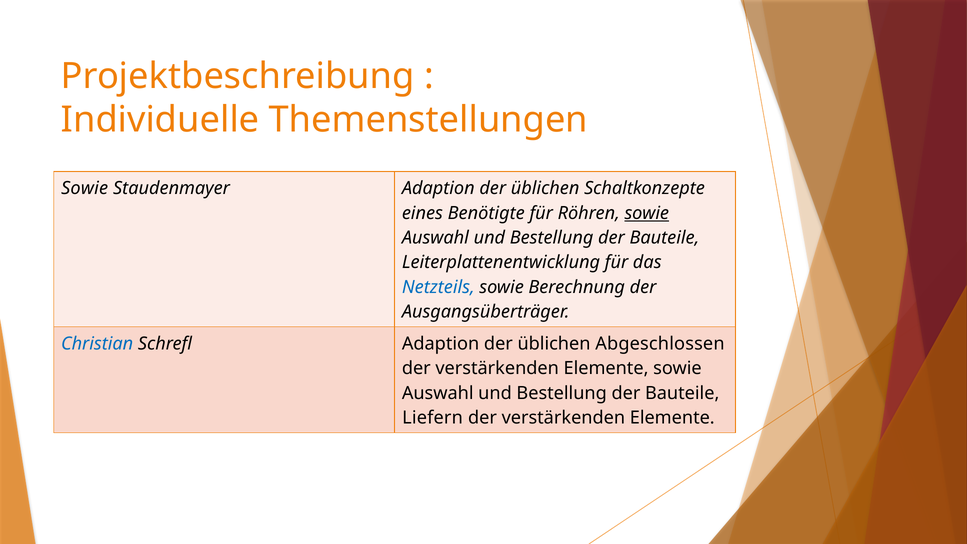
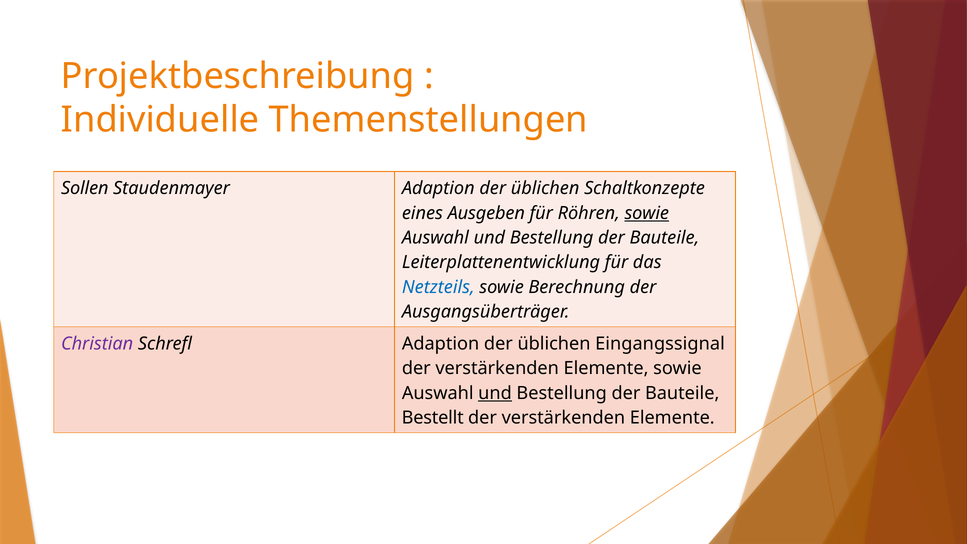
Sowie: Sowie -> Sollen (85, 188)
Benötigte: Benötigte -> Ausgeben (486, 213)
Christian colour: blue -> purple (97, 344)
Abgeschlossen: Abgeschlossen -> Eingangssignal (660, 344)
und underline: none -> present (495, 393)
Liefern: Liefern -> Bestellt (433, 418)
